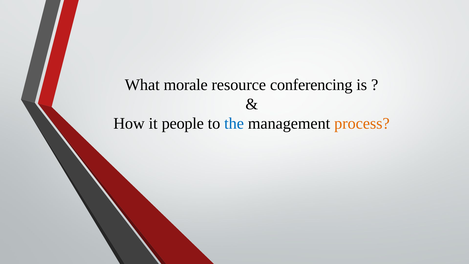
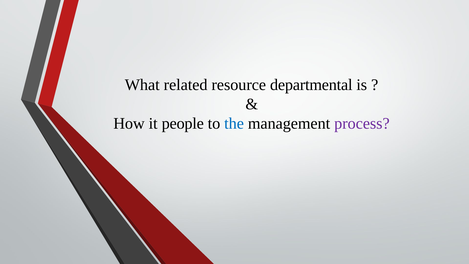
morale: morale -> related (186, 85)
conferencing: conferencing -> departmental (311, 85)
process colour: orange -> purple (362, 123)
